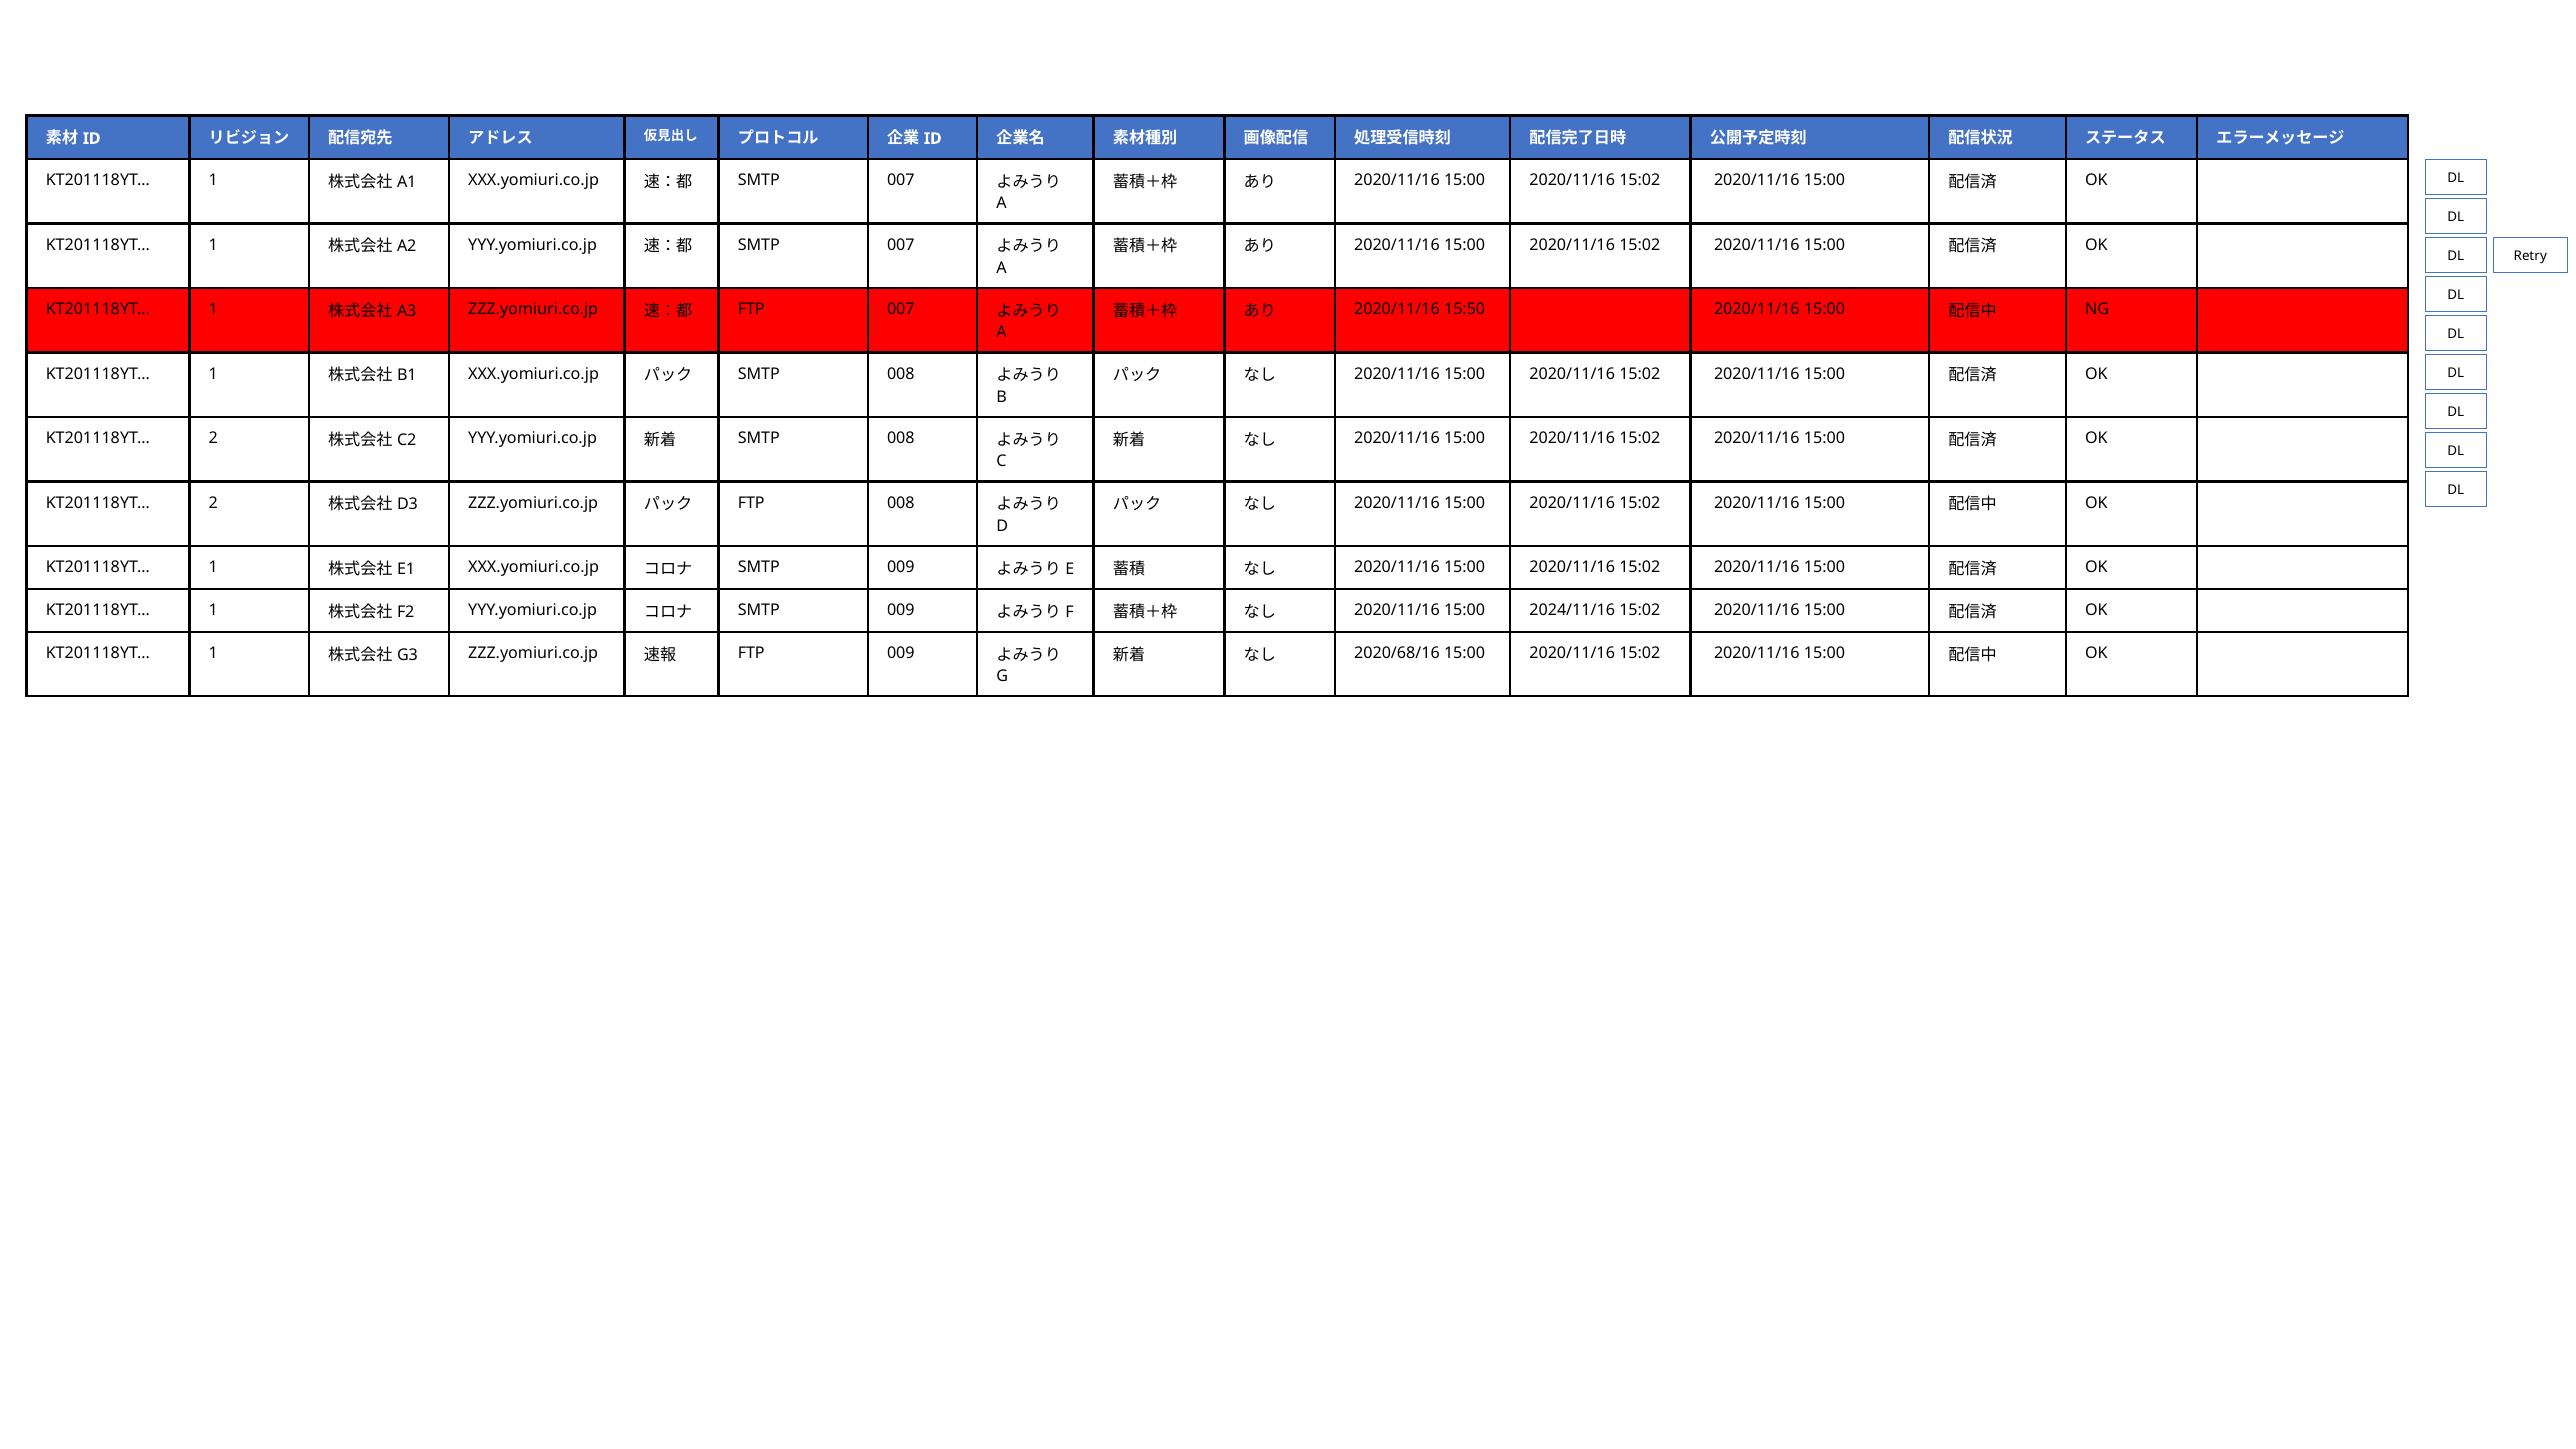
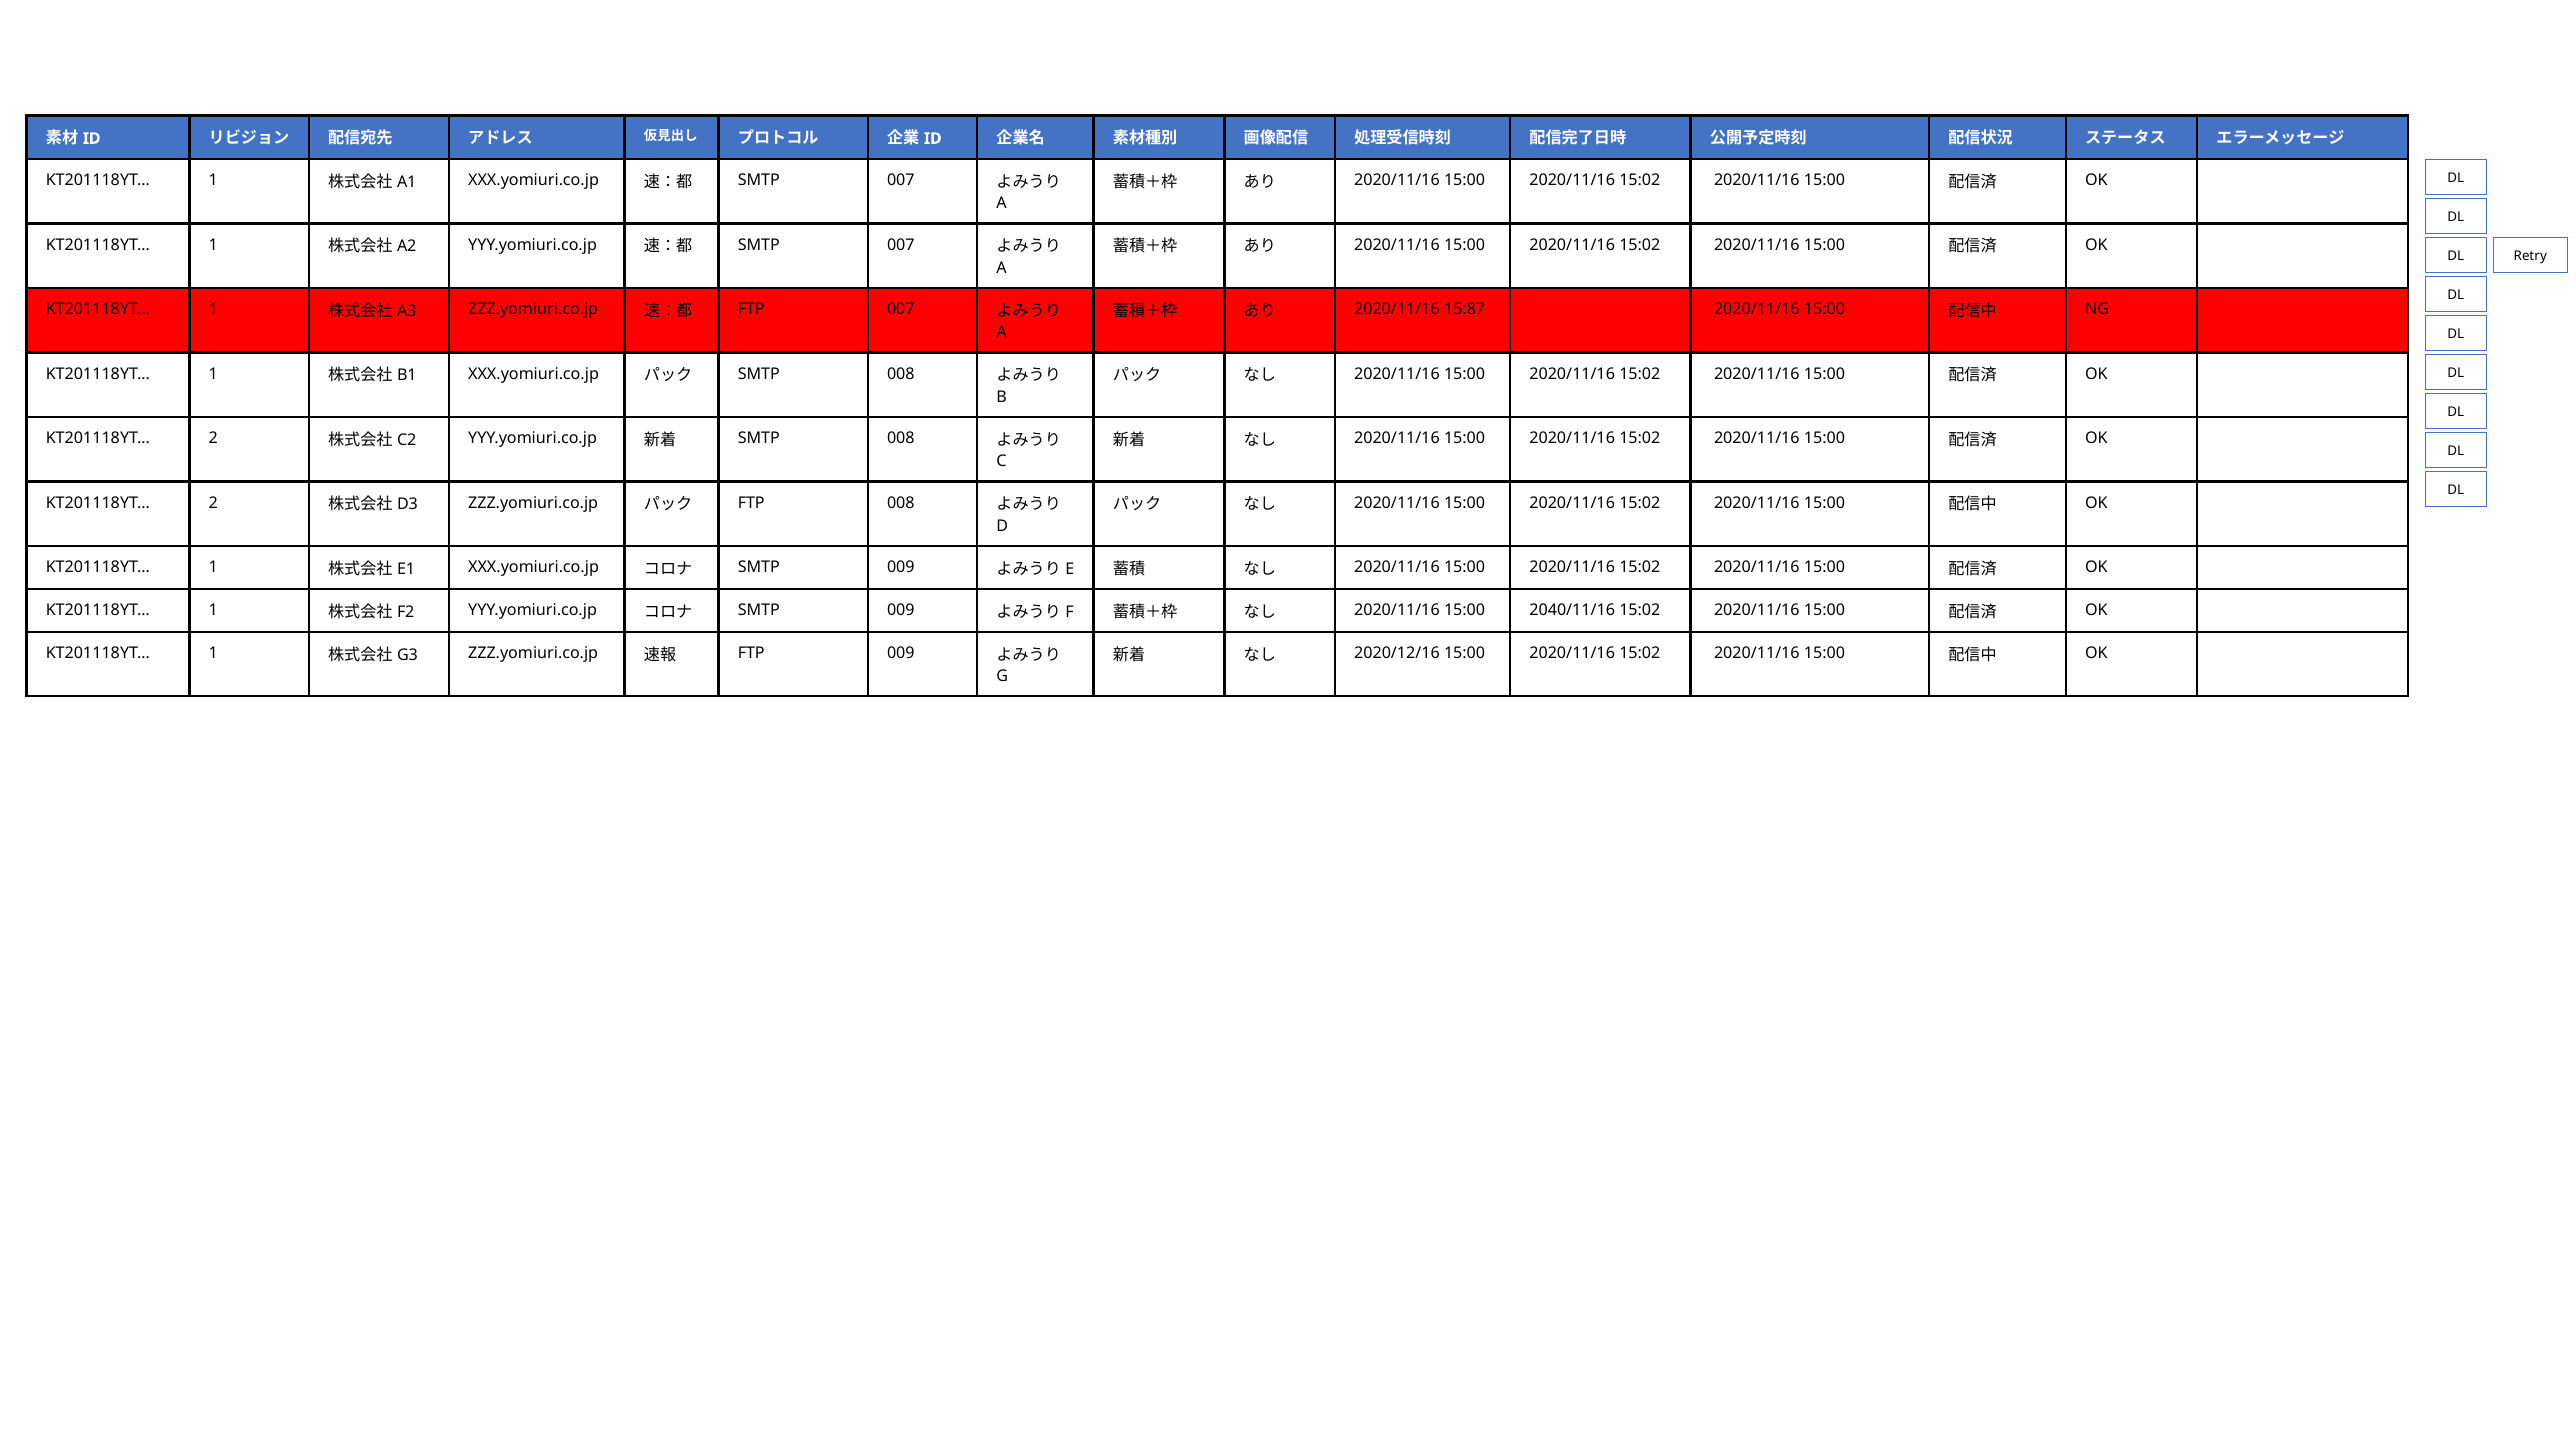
15:50: 15:50 -> 15:87 (1465, 309)
2024/11/16: 2024/11/16 -> 2040/11/16 (1572, 610)
2020/68/16: 2020/68/16 -> 2020/12/16 (1397, 653)
